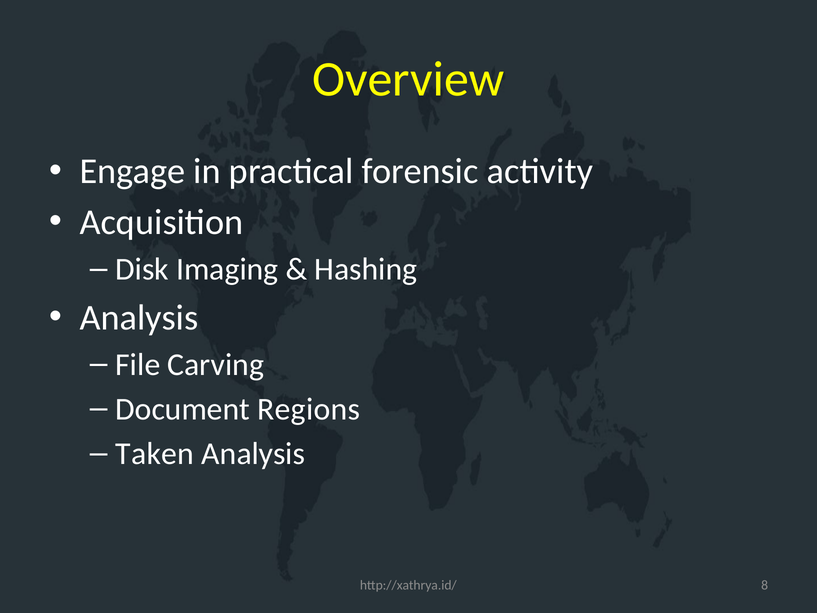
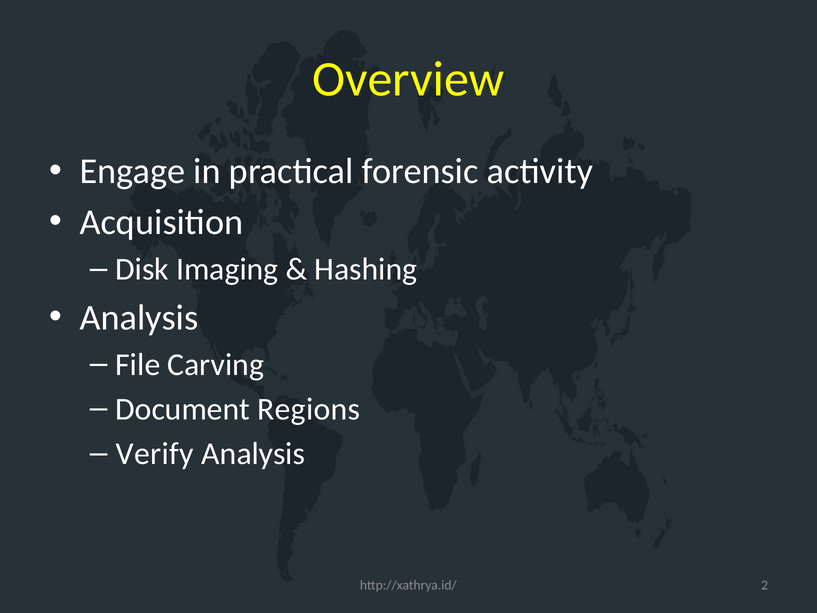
Taken: Taken -> Verify (155, 454)
8: 8 -> 2 (765, 585)
